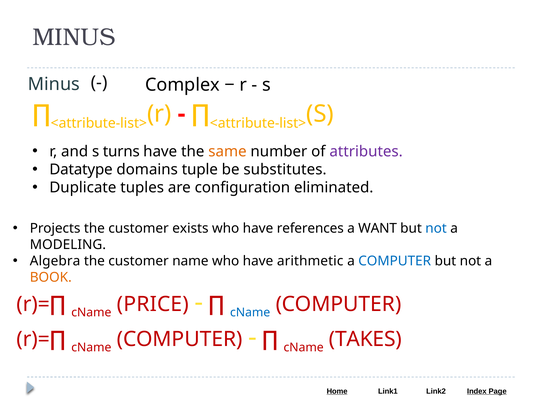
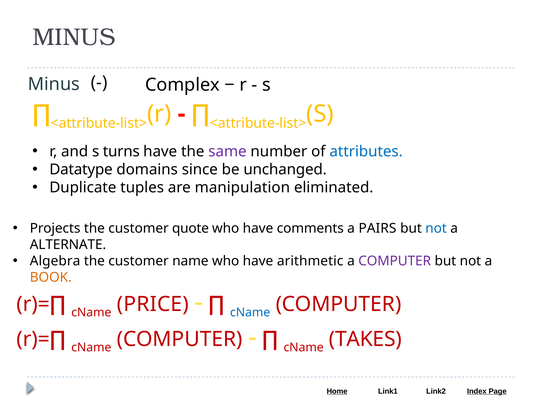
same colour: orange -> purple (227, 151)
attributes colour: purple -> blue (366, 151)
tuple: tuple -> since (200, 169)
substitutes: substitutes -> unchanged (285, 169)
configuration: configuration -> manipulation (242, 187)
exists: exists -> quote (190, 228)
references: references -> comments (310, 228)
WANT: WANT -> PAIRS (377, 228)
MODELING: MODELING -> ALTERNATE (68, 244)
COMPUTER colour: blue -> purple (395, 261)
